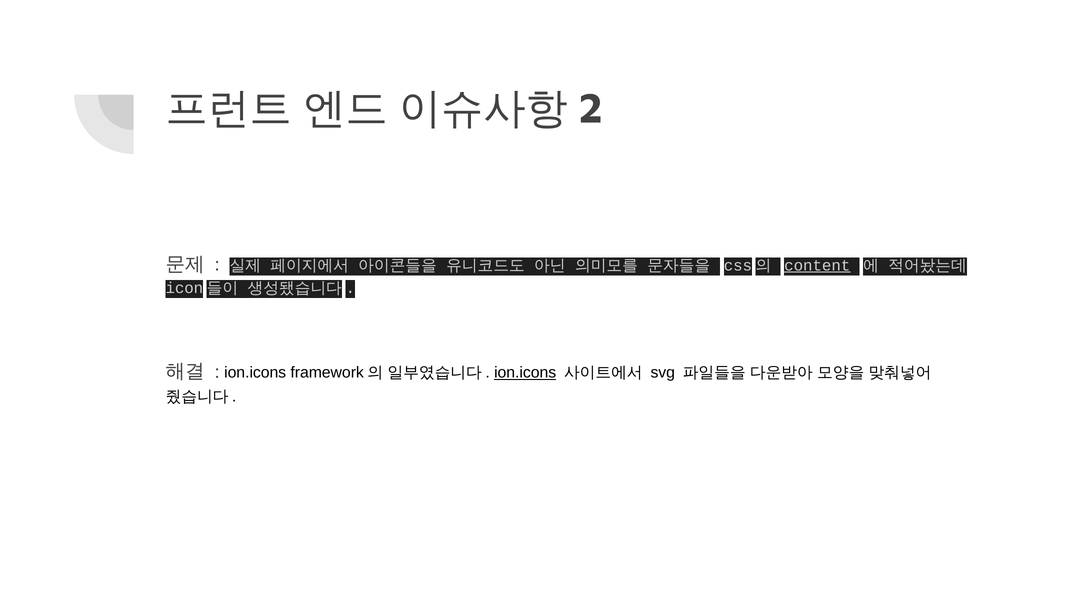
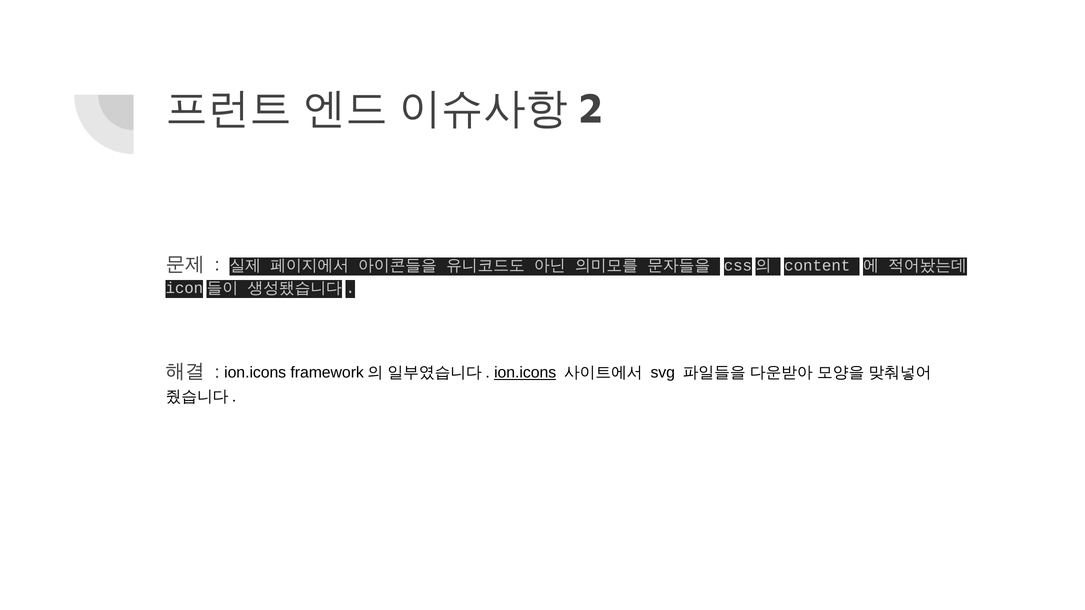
content underline: present -> none (817, 265)
